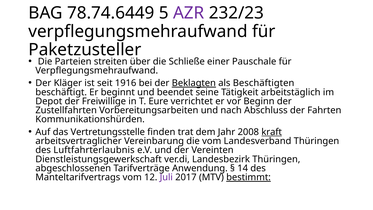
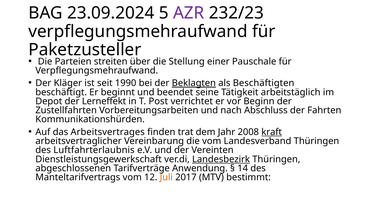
78.74.6449: 78.74.6449 -> 23.09.2024 (111, 13)
Schließe: Schließe -> Stellung (187, 61)
1916: 1916 -> 1990 (126, 83)
Freiwillige: Freiwillige -> Lerneffekt (104, 101)
Eure: Eure -> Post (158, 101)
Vertretungsstelle: Vertretungsstelle -> Arbeitsvertrages (108, 132)
Landesbezirk underline: none -> present (221, 159)
Juli colour: purple -> orange (166, 177)
bestimmt underline: present -> none (249, 177)
